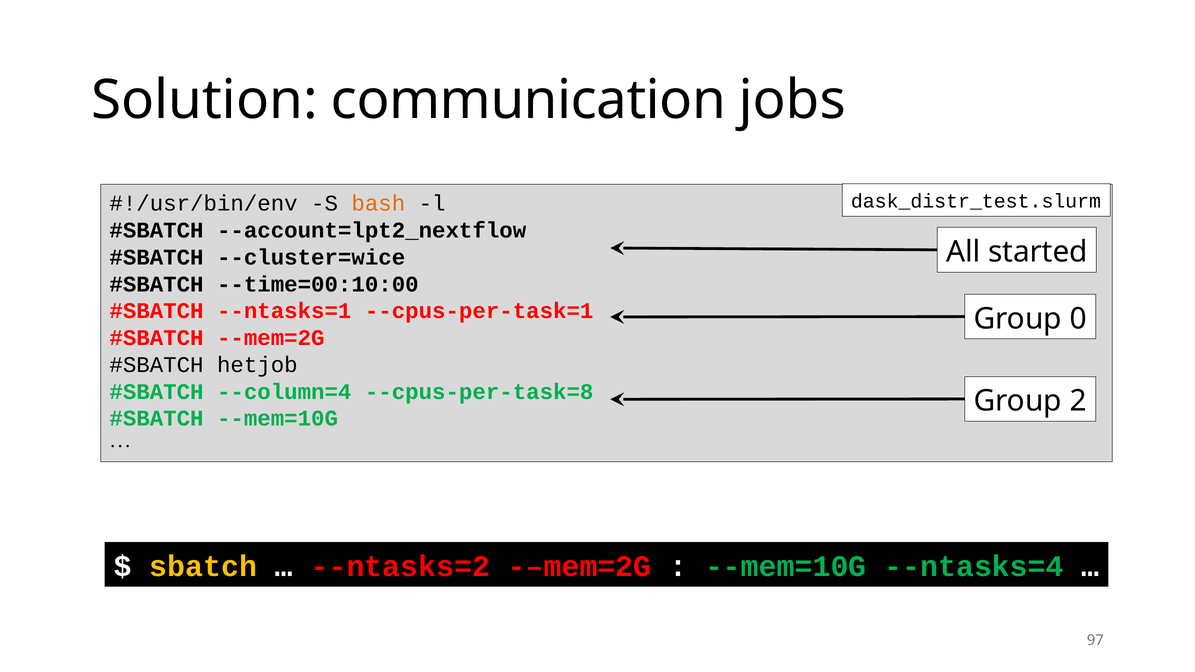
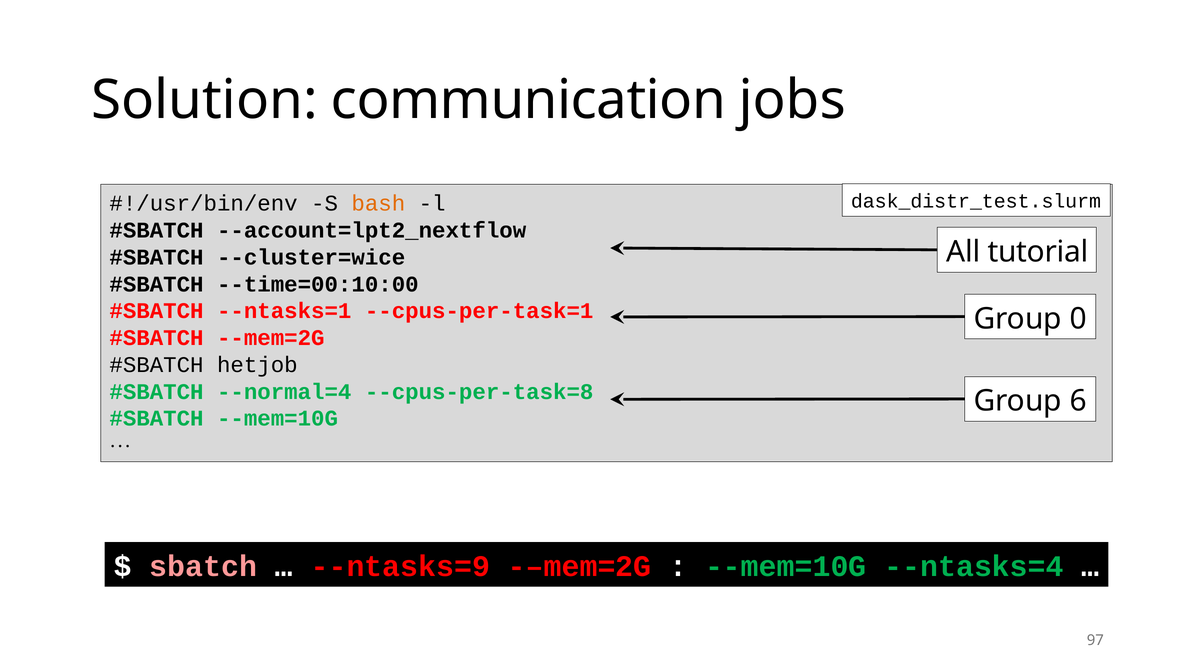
started: started -> tutorial (1038, 252)
--column=4: --column=4 -> --normal=4 (284, 392)
2: 2 -> 6 (1078, 401)
sbatch colour: yellow -> pink (203, 567)
--ntasks=2: --ntasks=2 -> --ntasks=9 (400, 567)
